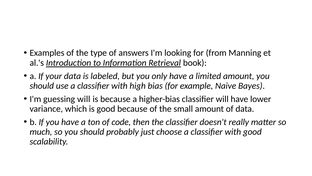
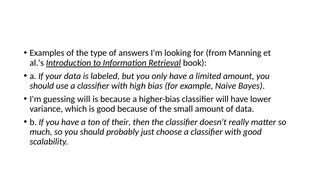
code: code -> their (121, 122)
